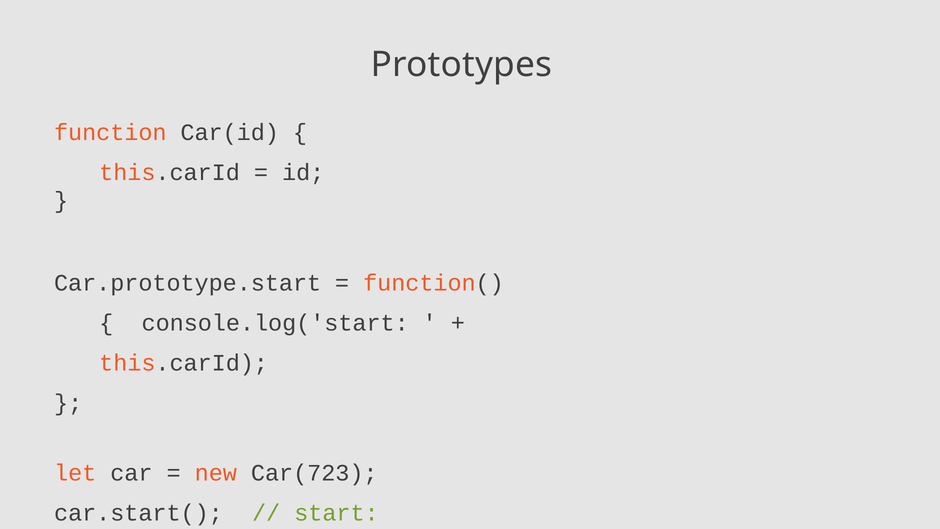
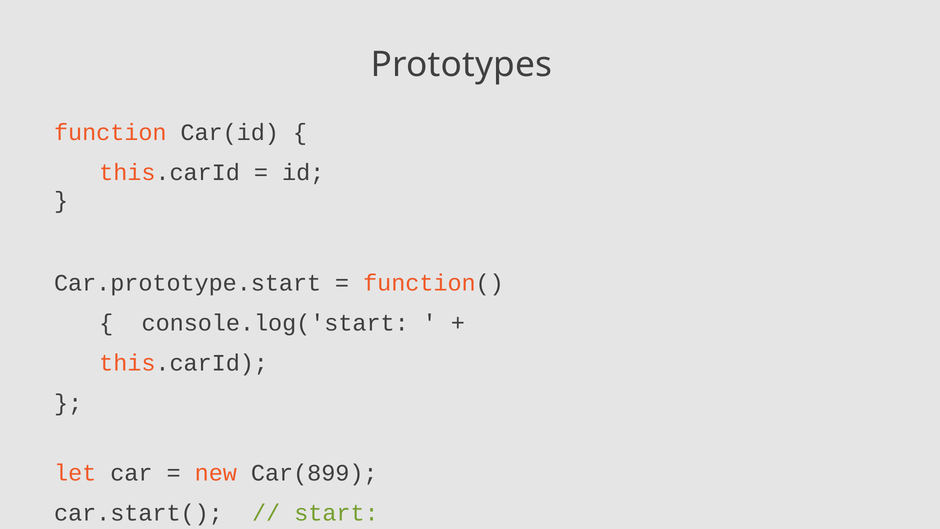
Car(723: Car(723 -> Car(899 (314, 473)
